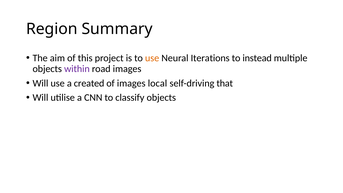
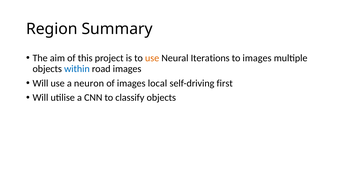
to instead: instead -> images (257, 58)
within colour: purple -> blue (77, 69)
created: created -> neuron (89, 83)
that: that -> first (225, 83)
